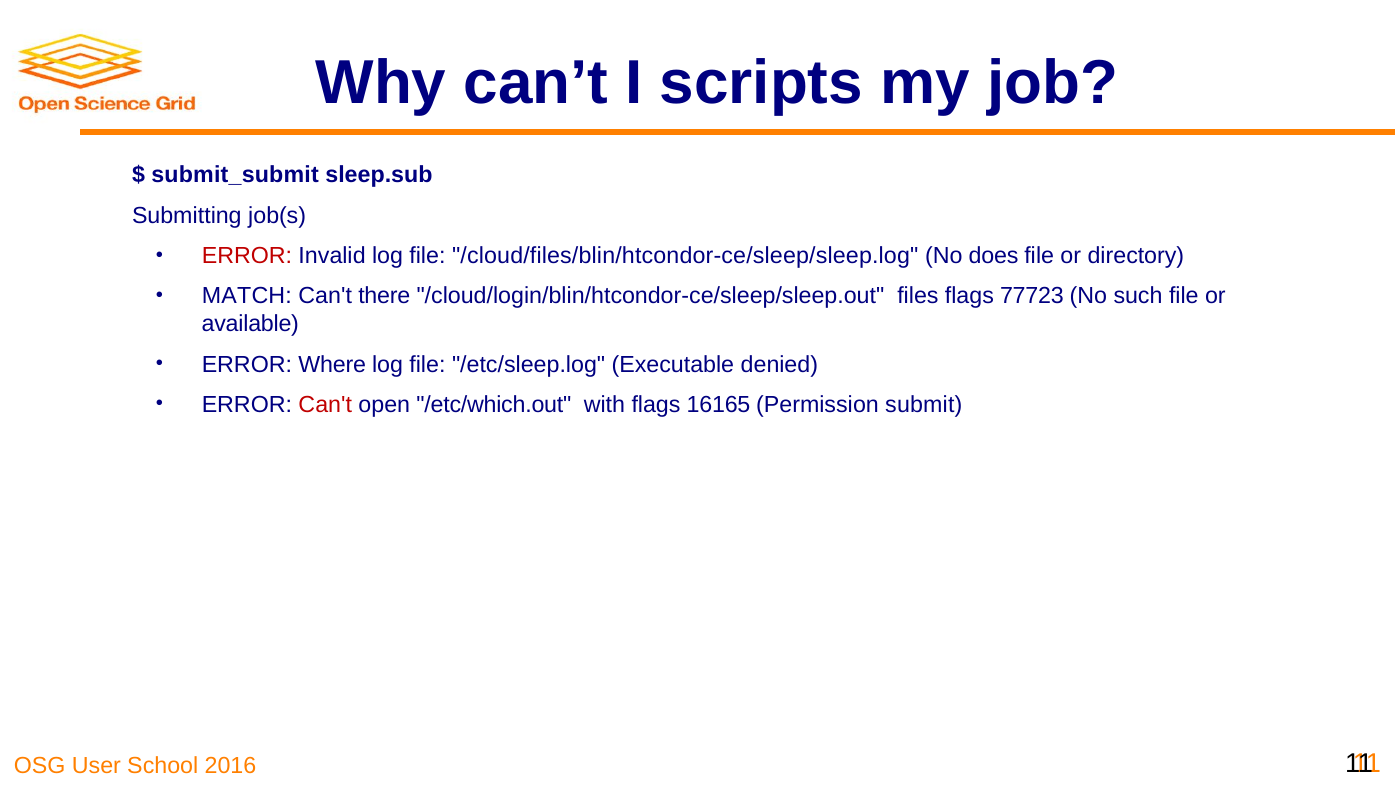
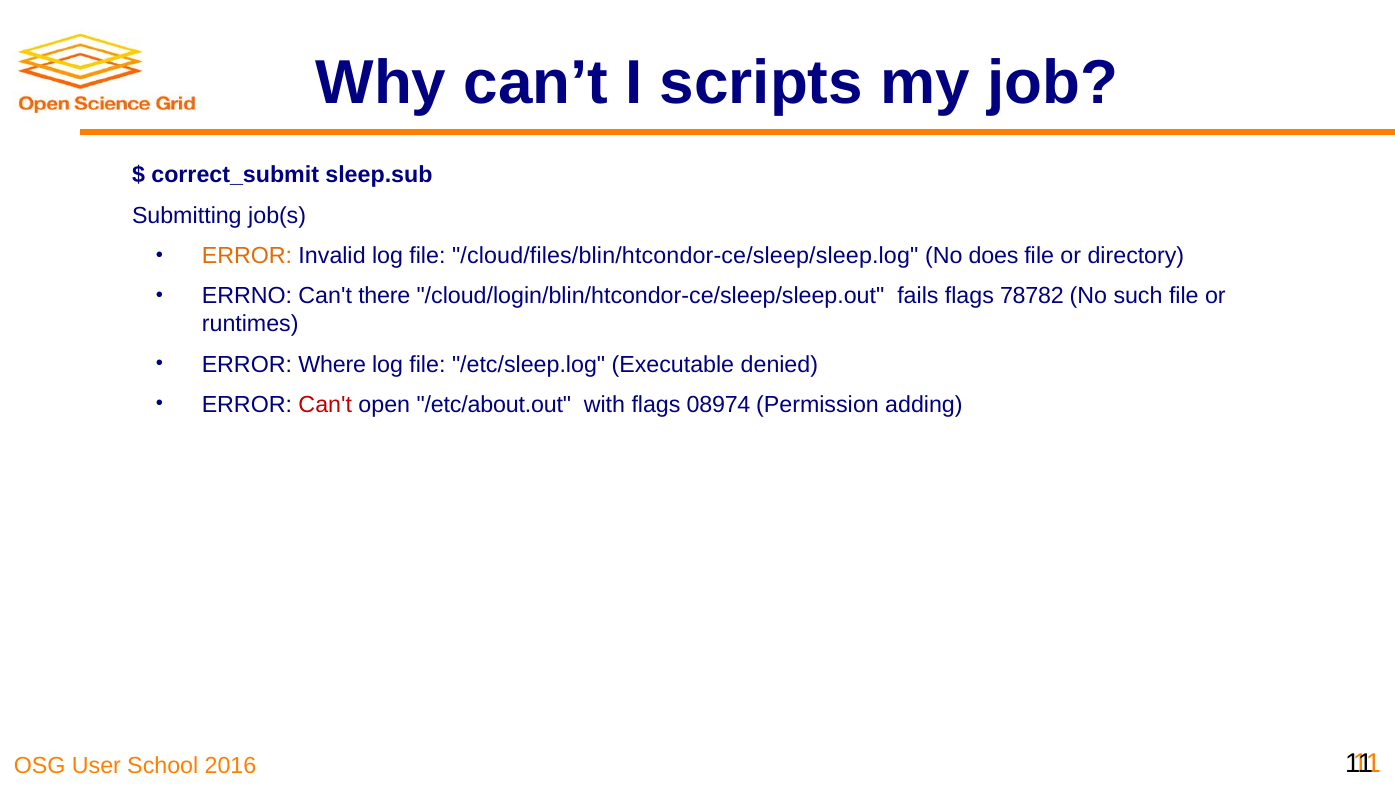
submit_submit: submit_submit -> correct_submit (235, 175)
ERROR colour: red -> orange (247, 256)
MATCH: MATCH -> ERRNO (247, 296)
files: files -> fails (918, 296)
77723: 77723 -> 78782 (1032, 296)
available: available -> runtimes (250, 324)
/etc/which.out: /etc/which.out -> /etc/about.out (494, 405)
16165: 16165 -> 08974 (719, 405)
submit: submit -> adding (924, 405)
